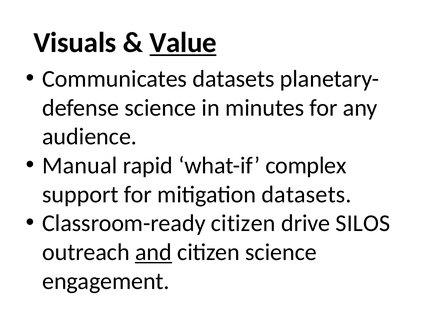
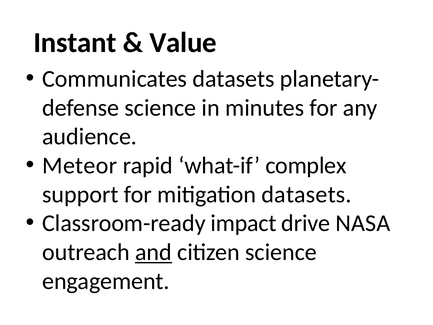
Visuals: Visuals -> Instant (75, 43)
Value underline: present -> none (183, 43)
Manual: Manual -> Meteor (80, 165)
Classroom-ready citizen: citizen -> impact (243, 223)
SILOS: SILOS -> NASA (363, 223)
